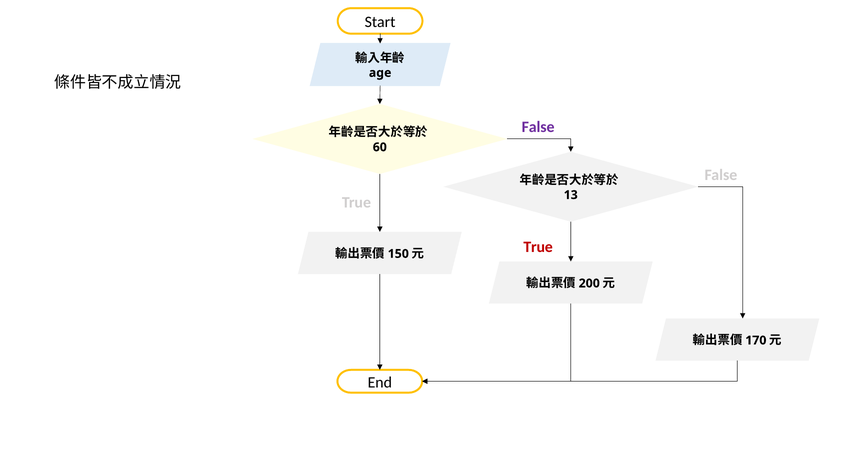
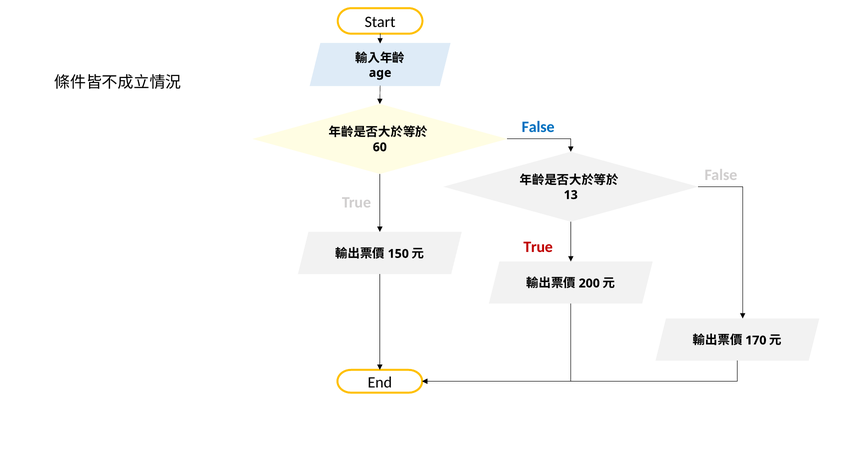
False colour: purple -> blue (538, 127)
